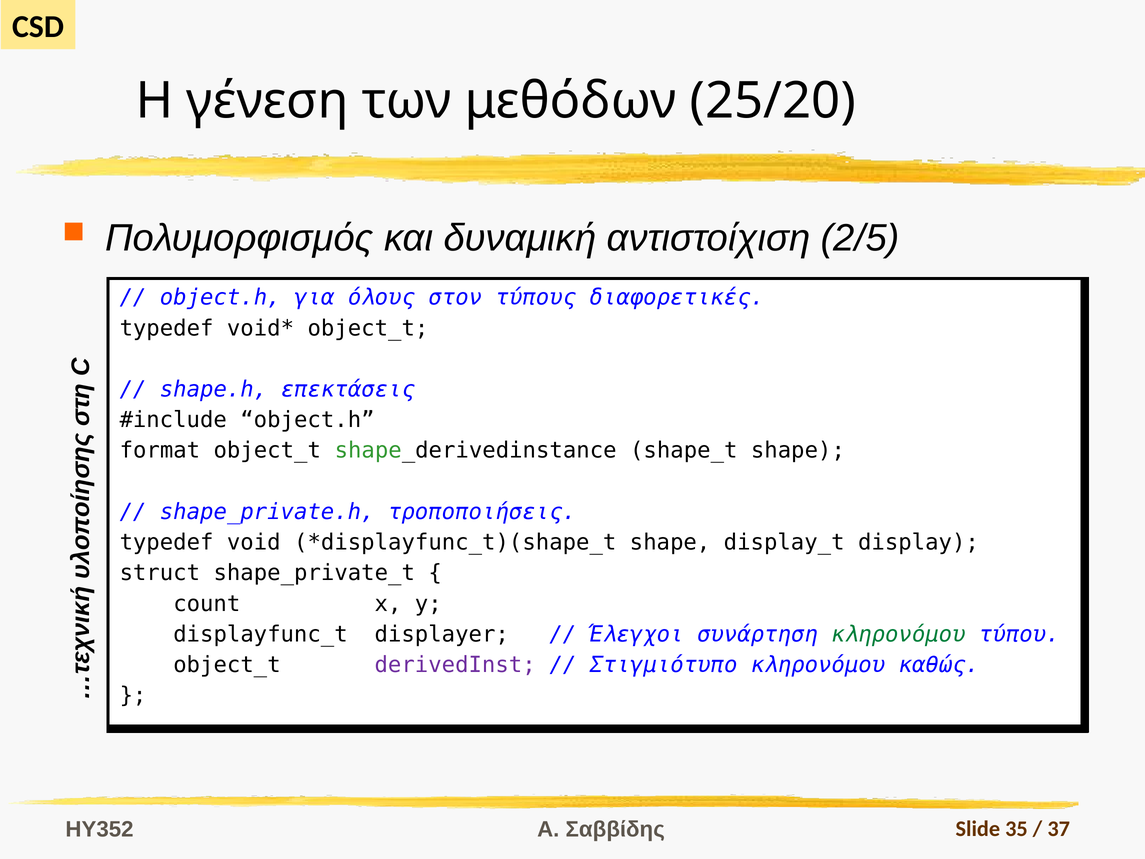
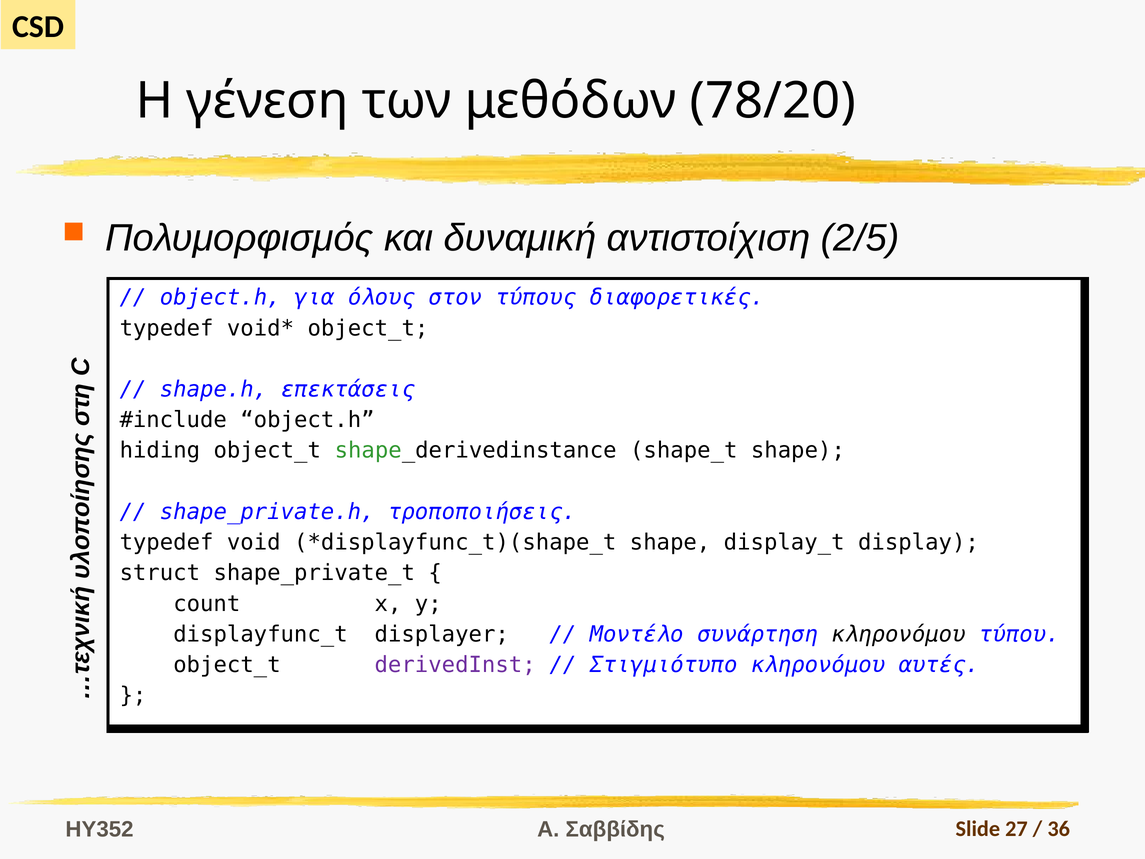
25/20: 25/20 -> 78/20 (773, 101)
format: format -> hiding (160, 451)
Έλεγχοι: Έλεγχοι -> Μοντέλο (637, 634)
κληρονόμου colour: green -> black (898, 634)
καθώς: καθώς -> αυτές (939, 665)
35: 35 -> 27 (1016, 829)
37: 37 -> 36 (1059, 829)
